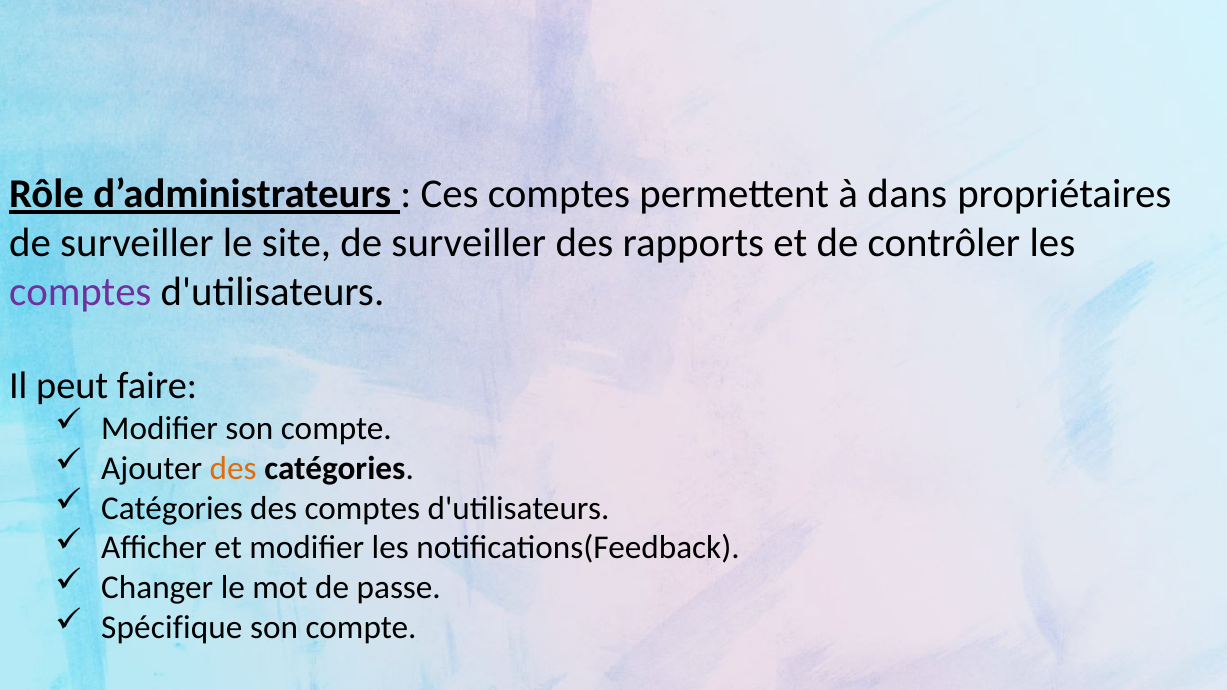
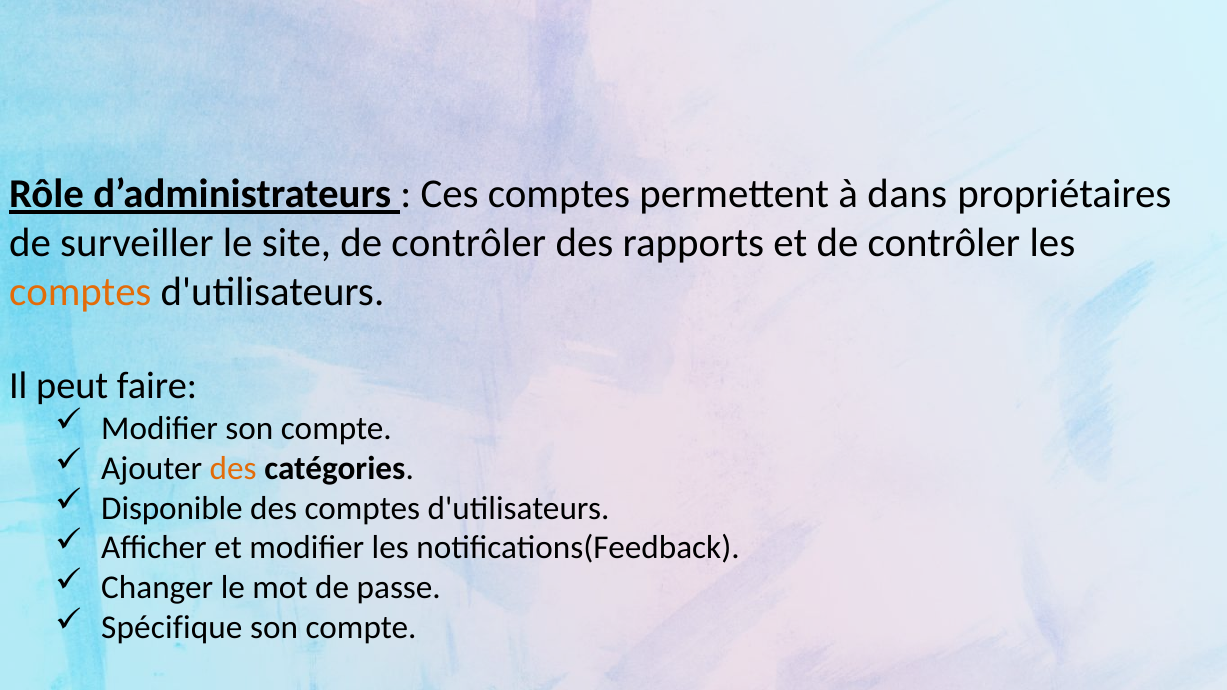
site de surveiller: surveiller -> contrôler (469, 243)
comptes colour: purple -> orange (80, 292)
Catégories: Catégories -> Disponible (172, 508)
